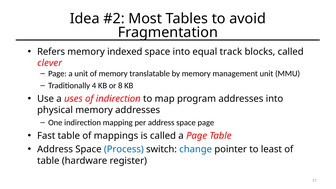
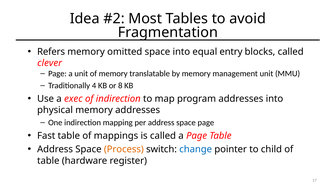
indexed: indexed -> omitted (125, 52)
track: track -> entry (231, 52)
uses: uses -> exec (73, 99)
Process colour: blue -> orange (124, 149)
least: least -> child (271, 149)
